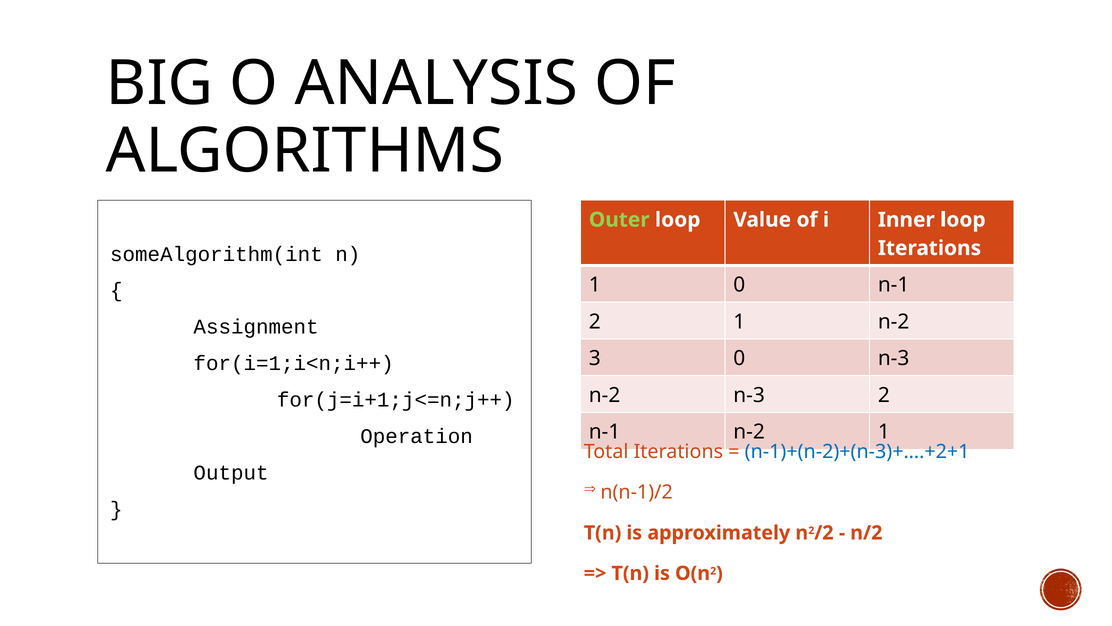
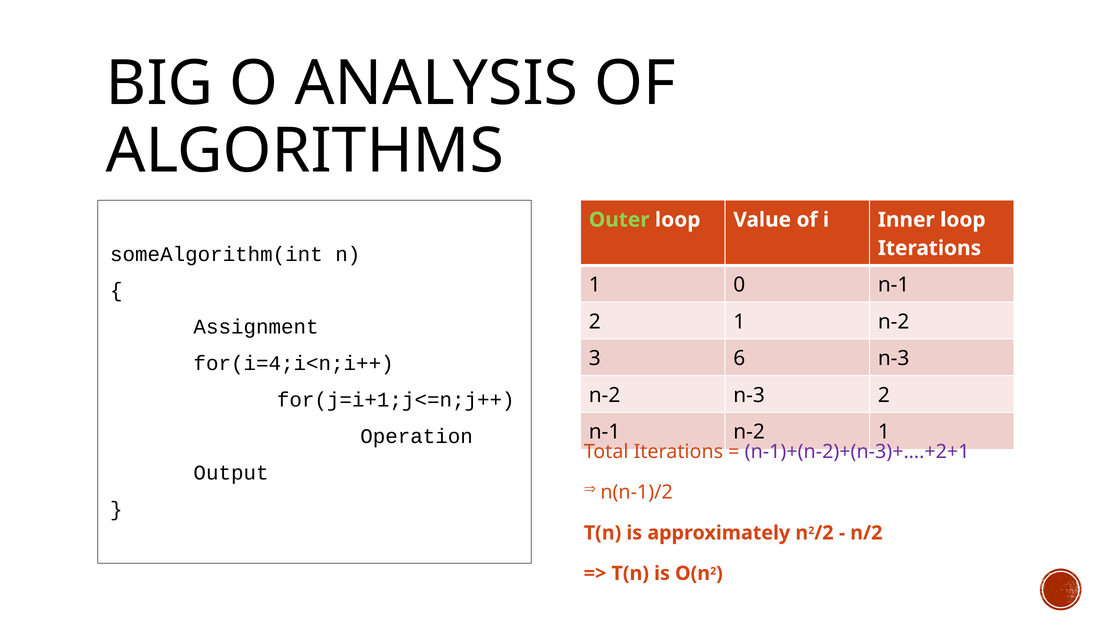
3 0: 0 -> 6 (739, 358)
for(i=1;i<n;i++: for(i=1;i<n;i++ -> for(i=4;i<n;i++ (294, 363)
n-1)+(n-2)+(n-3)+….+2+1 colour: blue -> purple (857, 451)
